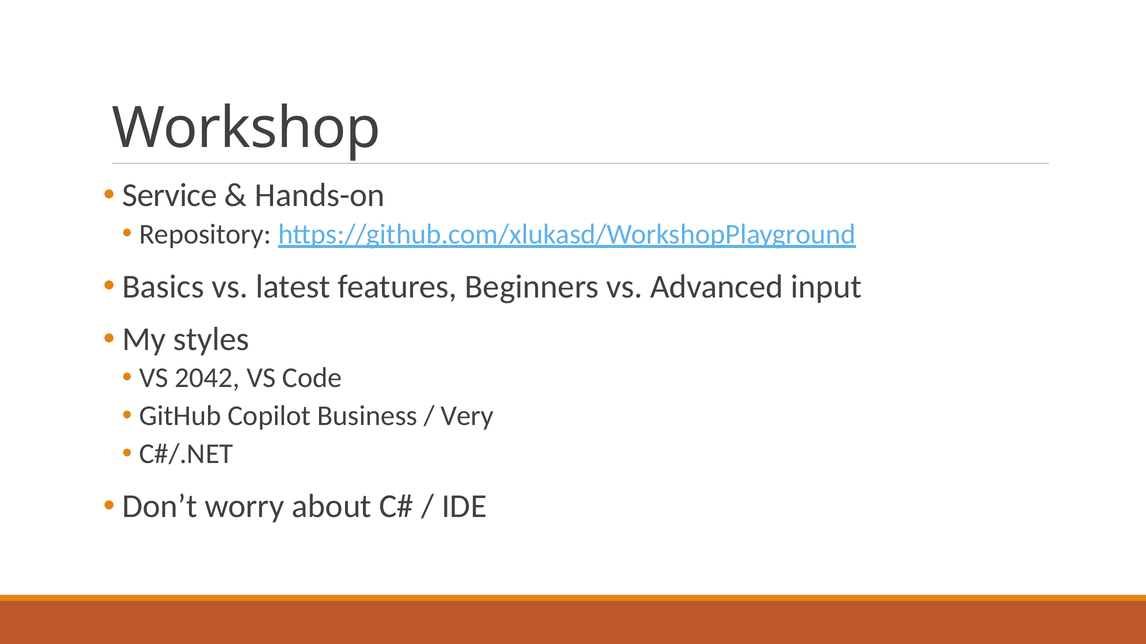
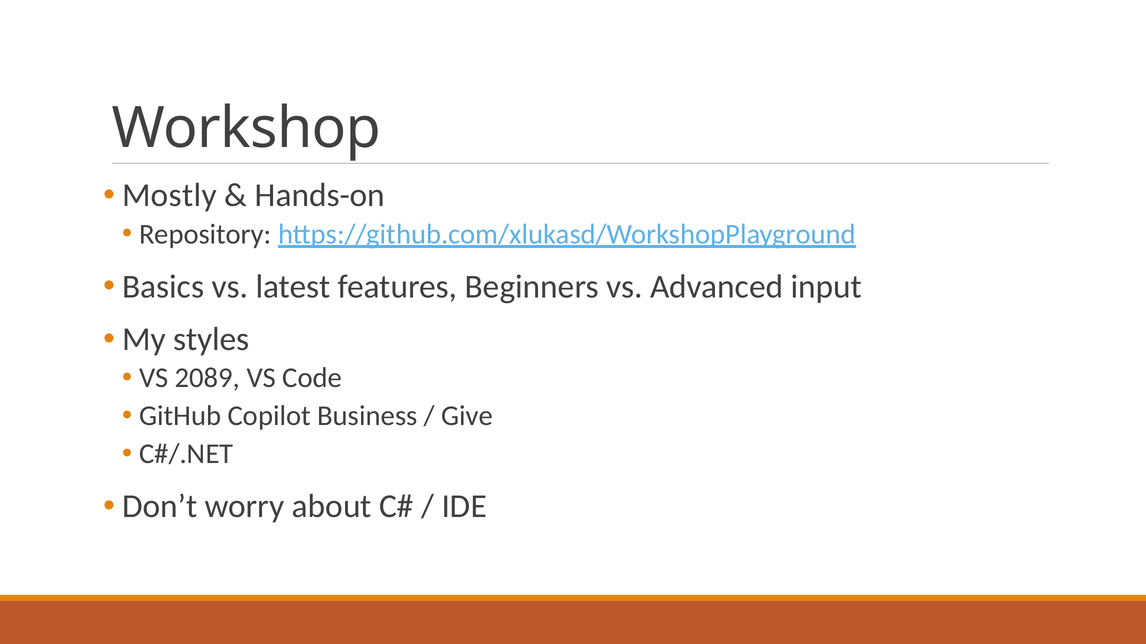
Service: Service -> Mostly (169, 196)
2042: 2042 -> 2089 (207, 378)
Very: Very -> Give (467, 416)
